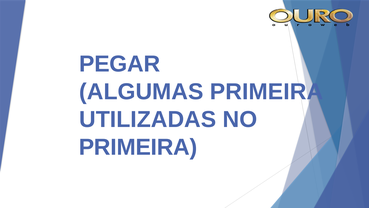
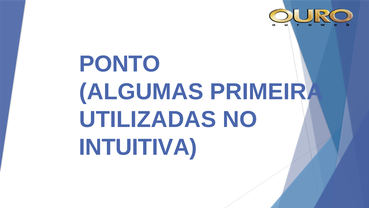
PEGAR: PEGAR -> PONTO (120, 64)
PRIMEIRA: PRIMEIRA -> INTUITIVA (138, 147)
